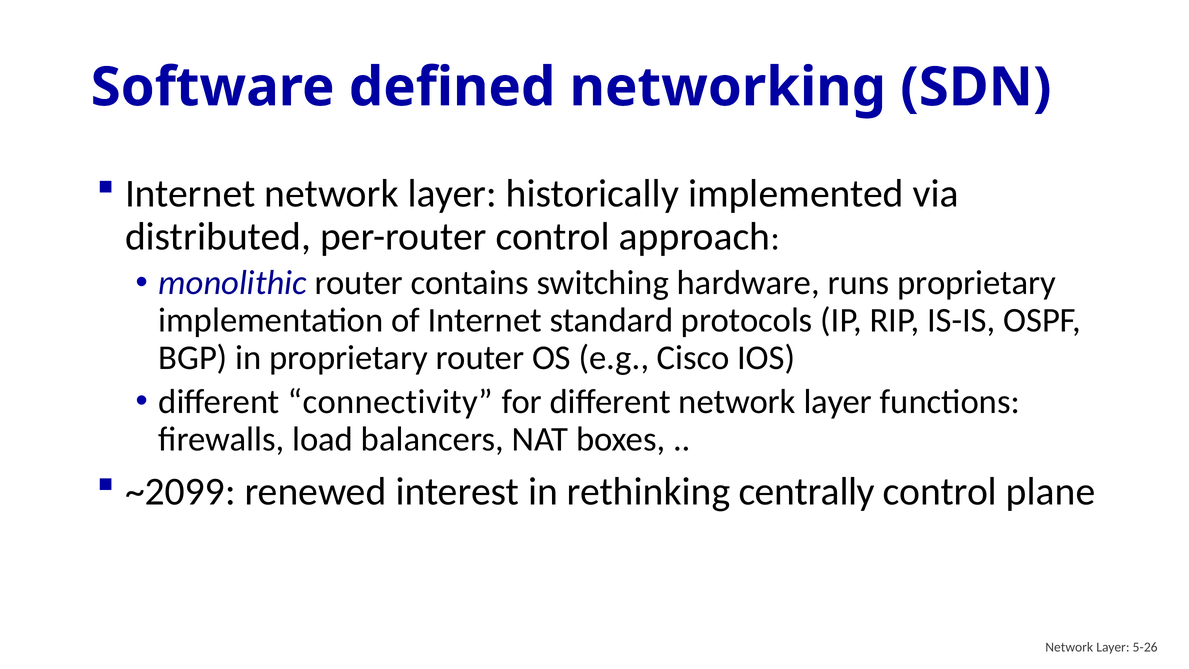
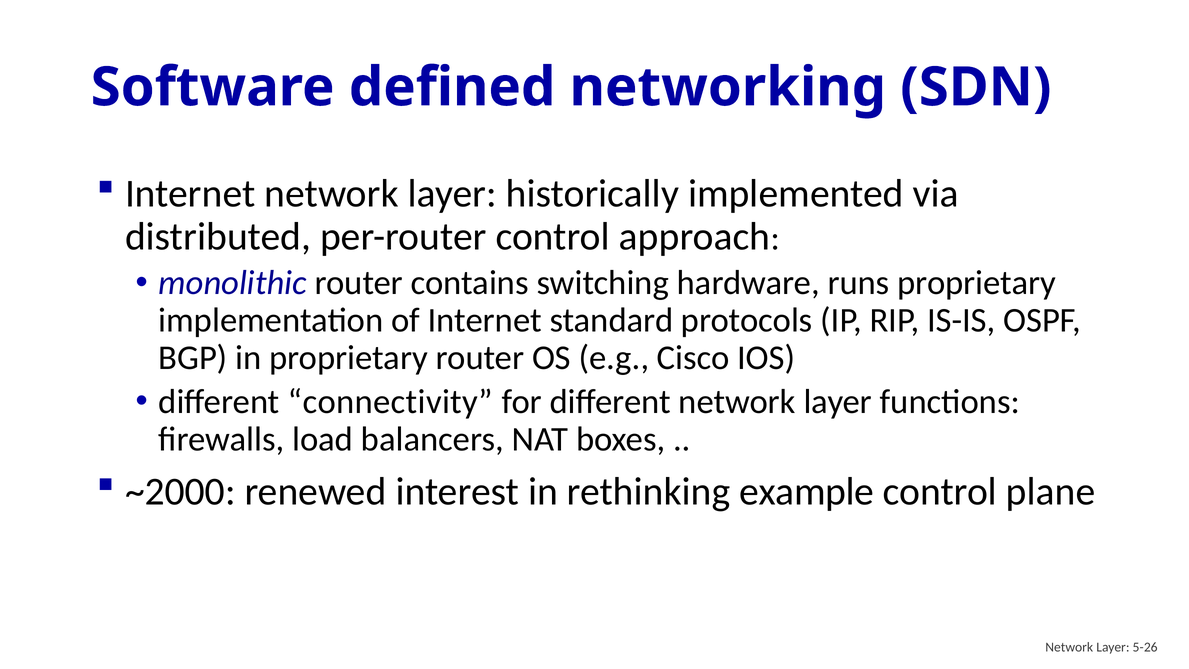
~2099: ~2099 -> ~2000 (180, 491)
centrally: centrally -> example (807, 491)
